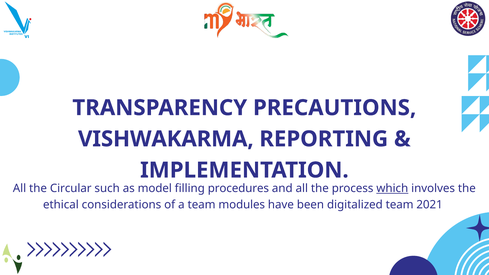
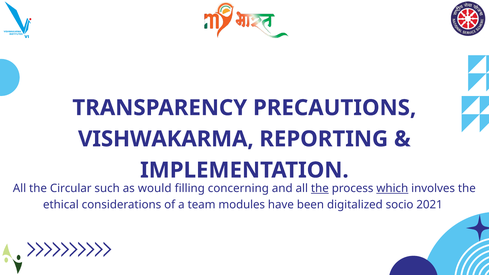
model: model -> would (155, 189)
procedures: procedures -> concerning (238, 189)
the underline: none -> present (320, 189)
digitalized team: team -> socio (400, 205)
